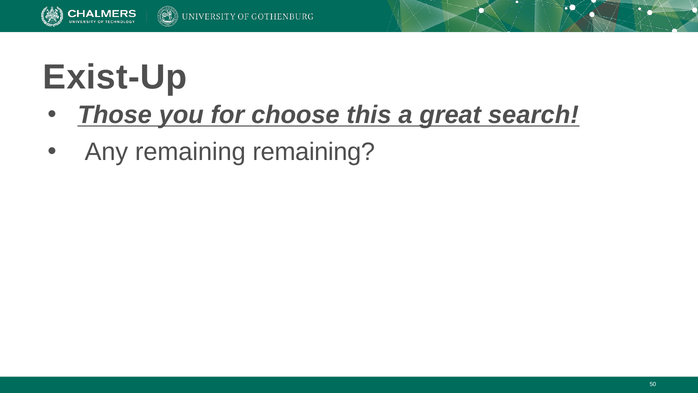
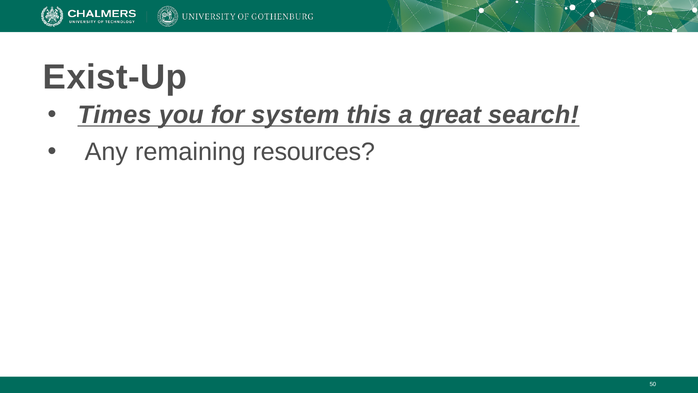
Those: Those -> Times (115, 115)
choose: choose -> system (295, 115)
remaining remaining: remaining -> resources (314, 152)
